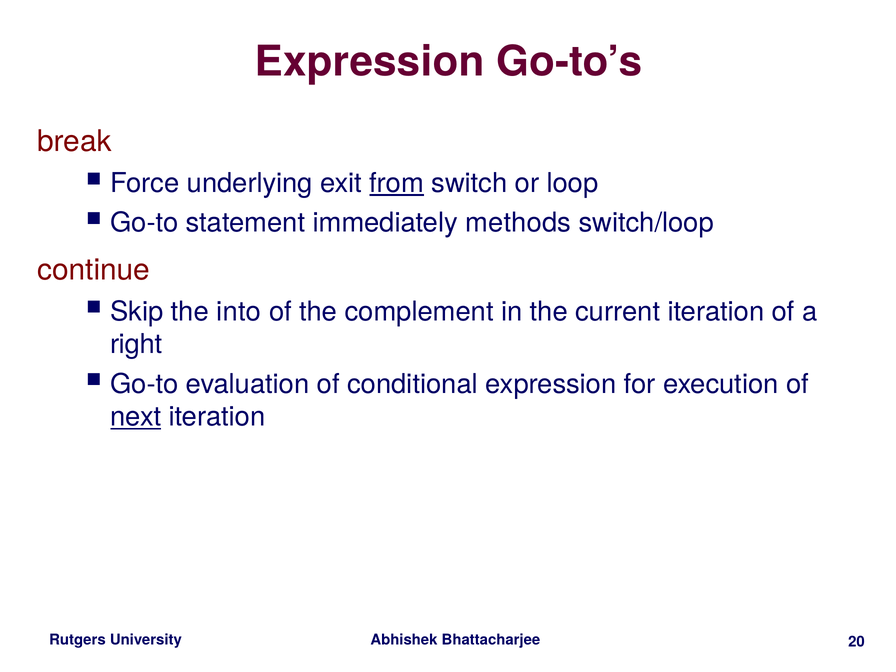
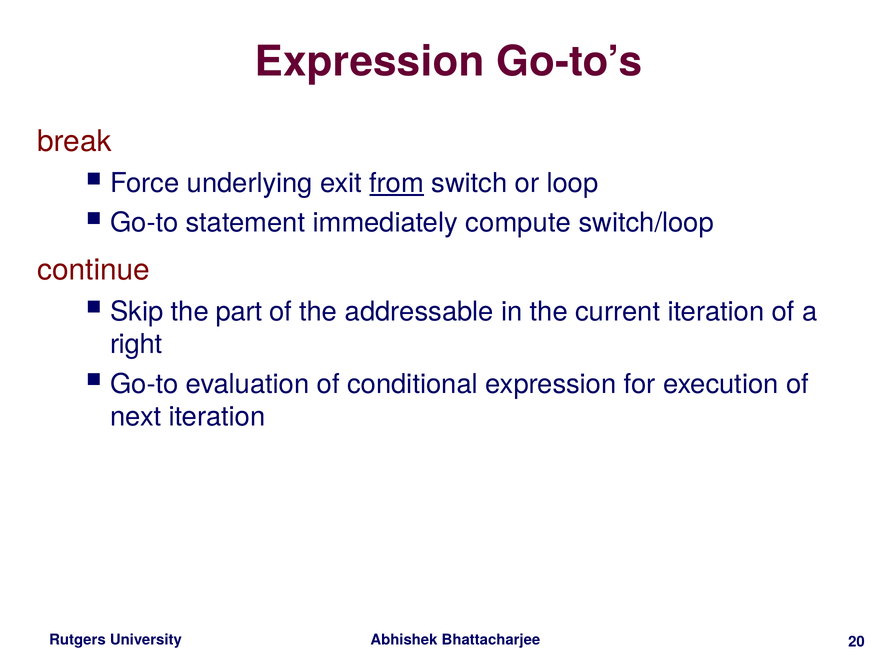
methods: methods -> compute (518, 223)
into: into -> part (239, 312)
complement: complement -> addressable (419, 312)
next underline: present -> none (136, 417)
